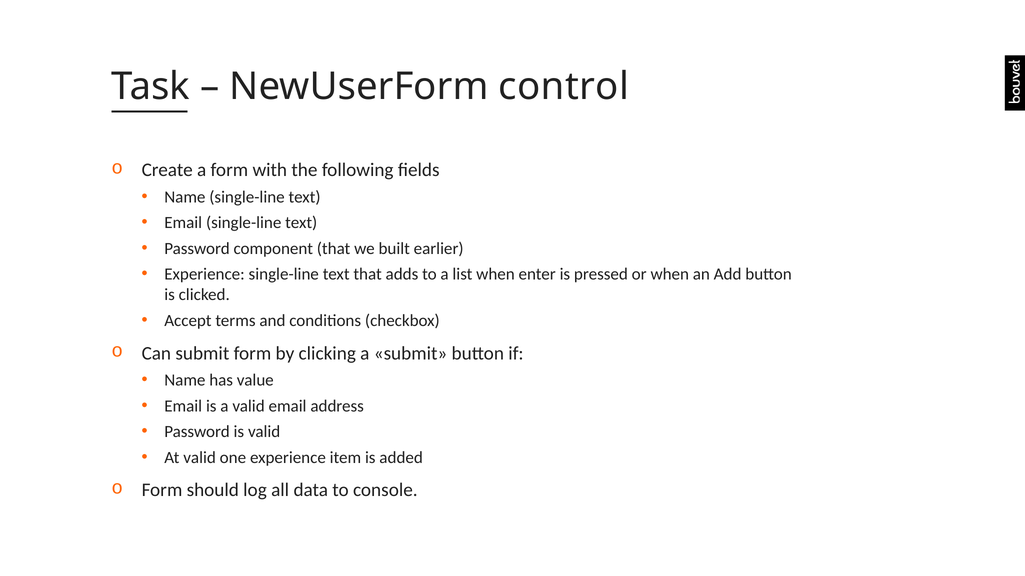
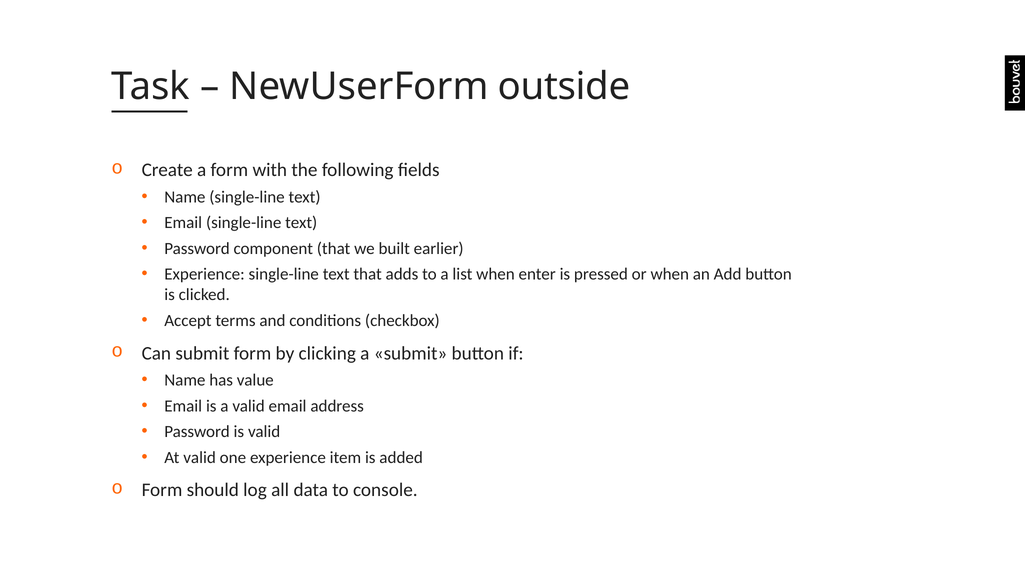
control: control -> outside (564, 87)
